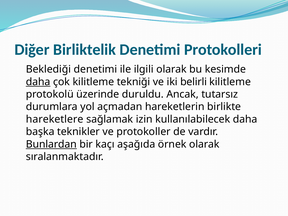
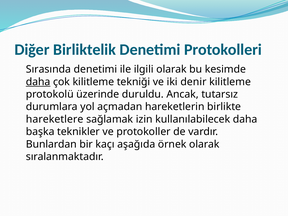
Beklediği: Beklediği -> Sırasında (48, 69)
belirli: belirli -> denir (193, 82)
Bunlardan underline: present -> none (51, 144)
